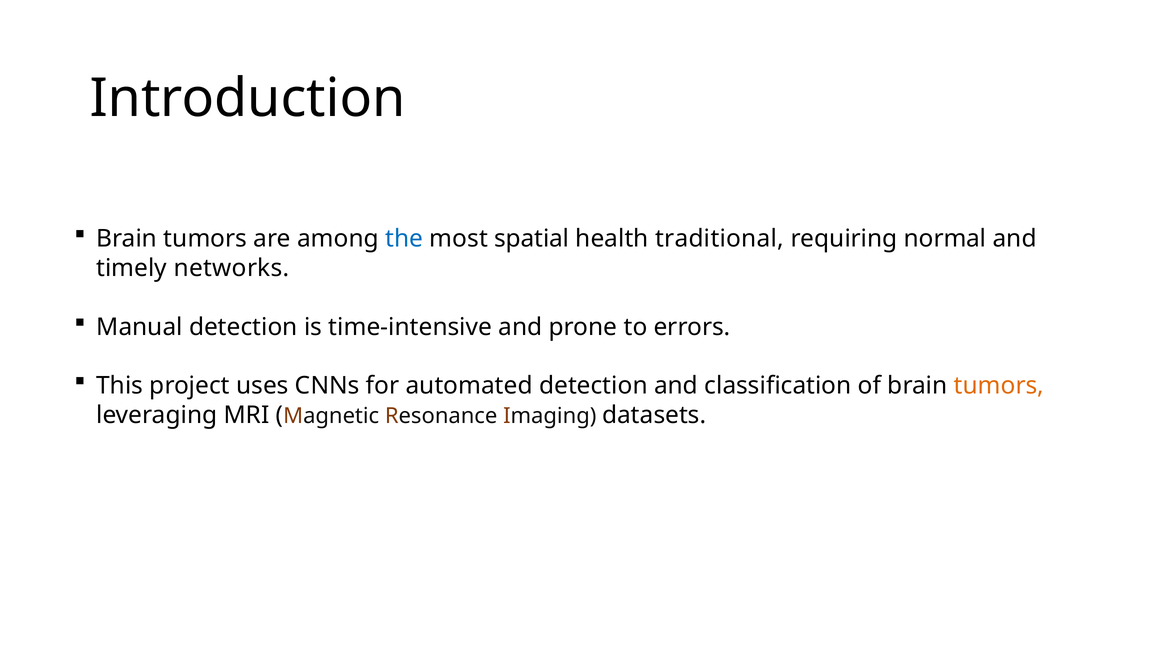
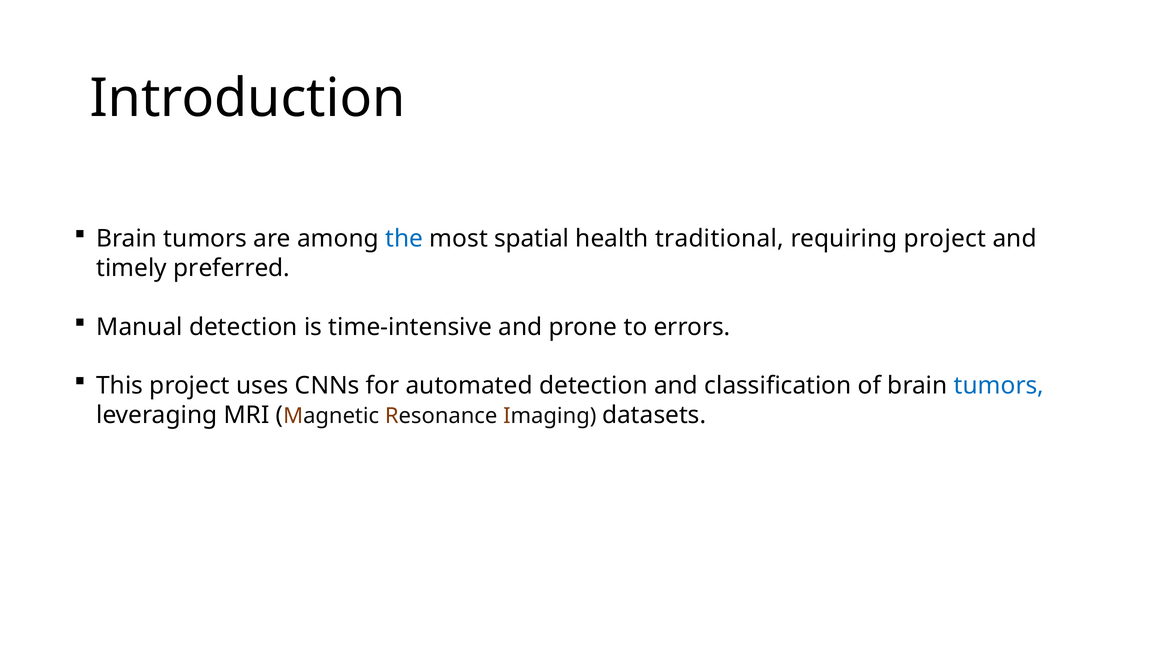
requiring normal: normal -> project (945, 239)
networks: networks -> preferred (232, 268)
tumors colour: orange -> blue (999, 386)
